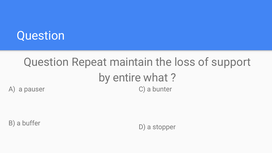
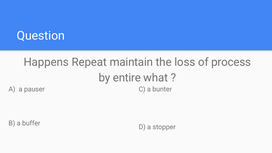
Question: Question -> Happens (46, 62)
support: support -> process (231, 62)
